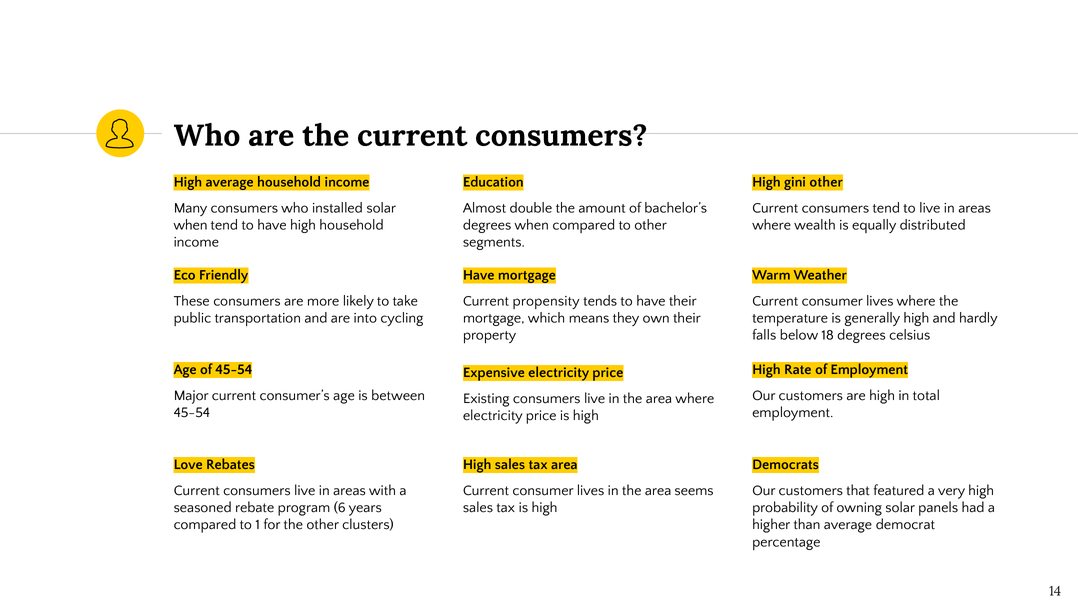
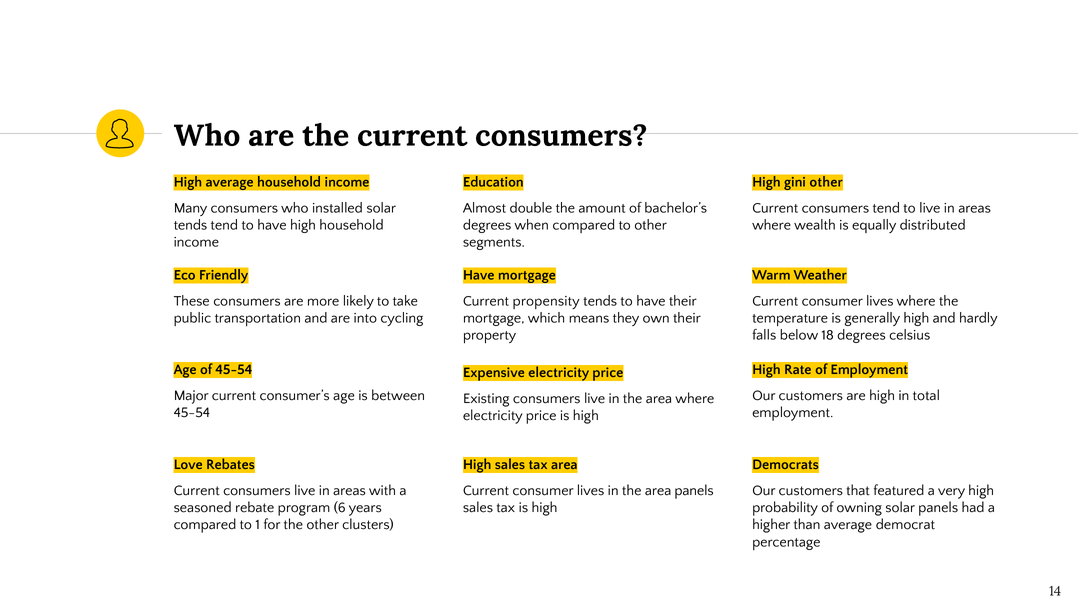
when: when -> tends (190, 225)
area seems: seems -> panels (694, 491)
